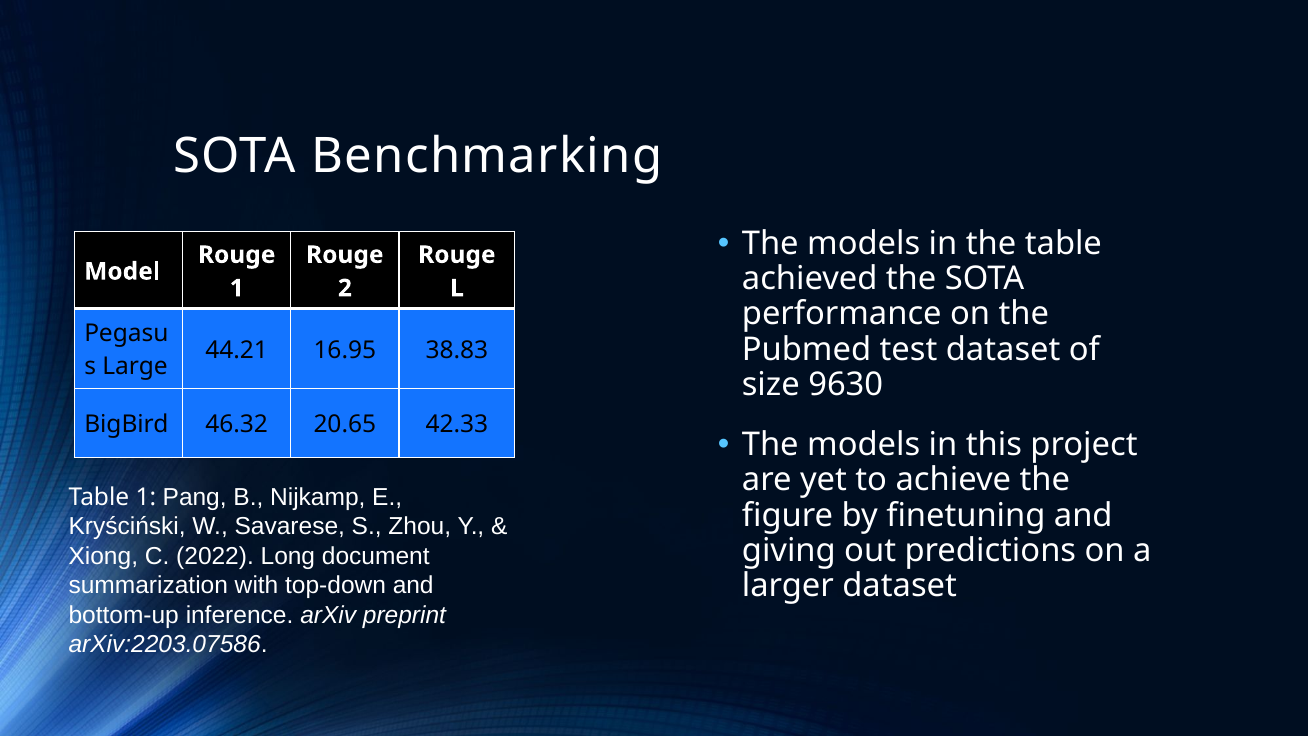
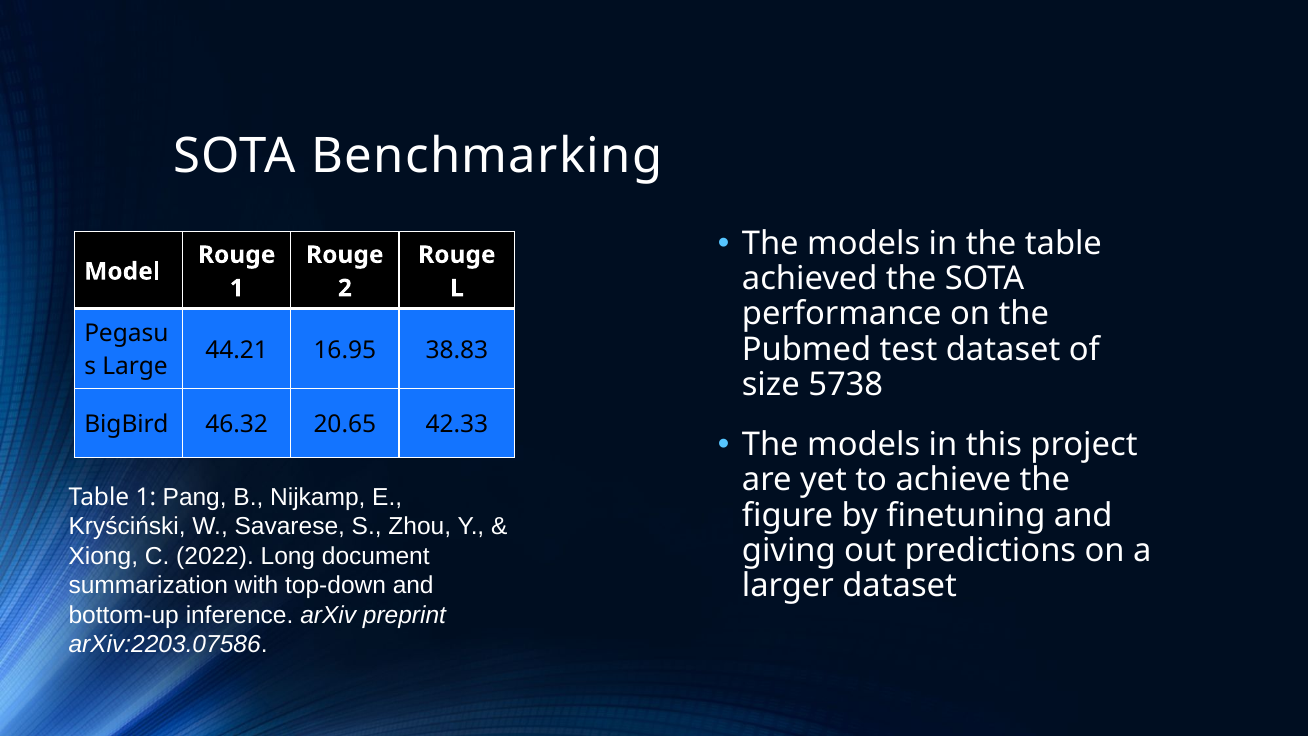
9630: 9630 -> 5738 (846, 385)
